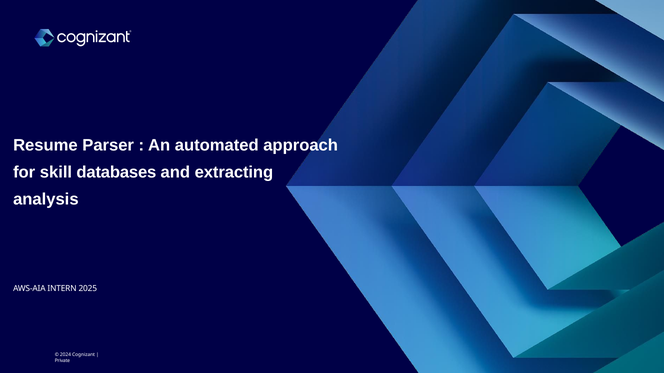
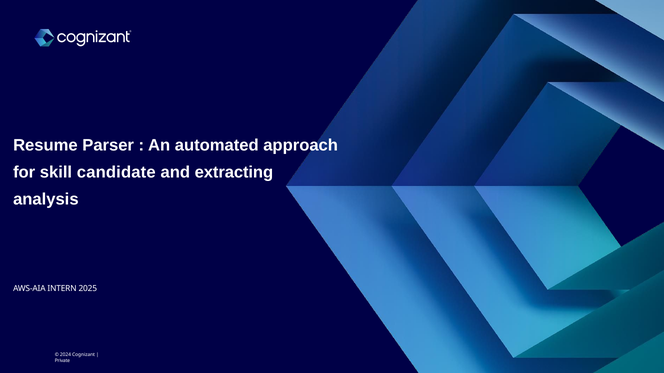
databases: databases -> candidate (116, 173)
